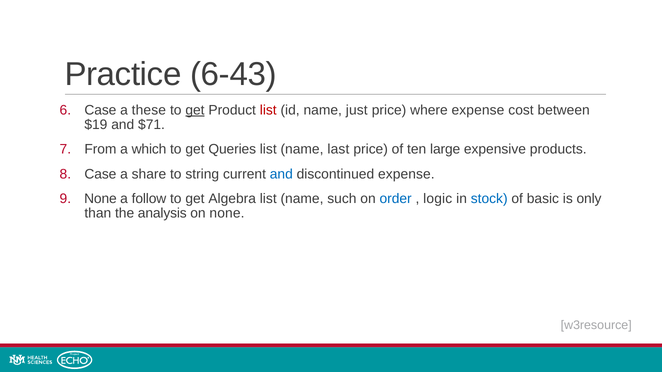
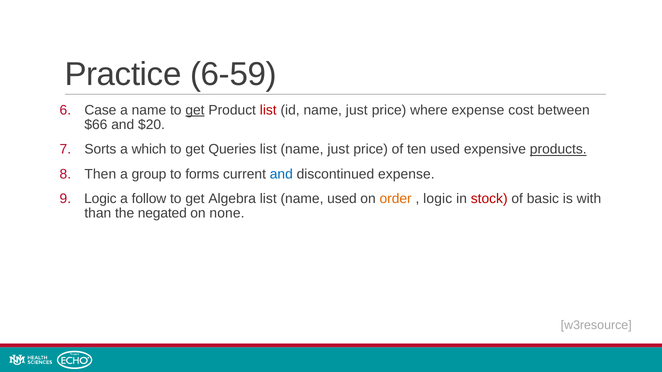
6-43: 6-43 -> 6-59 (233, 74)
a these: these -> name (149, 110)
$19: $19 -> $66 (96, 125)
$71: $71 -> $20 (152, 125)
From: From -> Sorts (100, 150)
list name last: last -> just (338, 150)
ten large: large -> used (445, 150)
products underline: none -> present (558, 150)
Case: Case -> Then (100, 174)
share: share -> group (149, 174)
string: string -> forms (202, 174)
None: None -> Logic (100, 199)
name such: such -> used (342, 199)
order colour: blue -> orange (396, 199)
stock colour: blue -> red (489, 199)
only: only -> with (589, 199)
analysis: analysis -> negated (162, 214)
